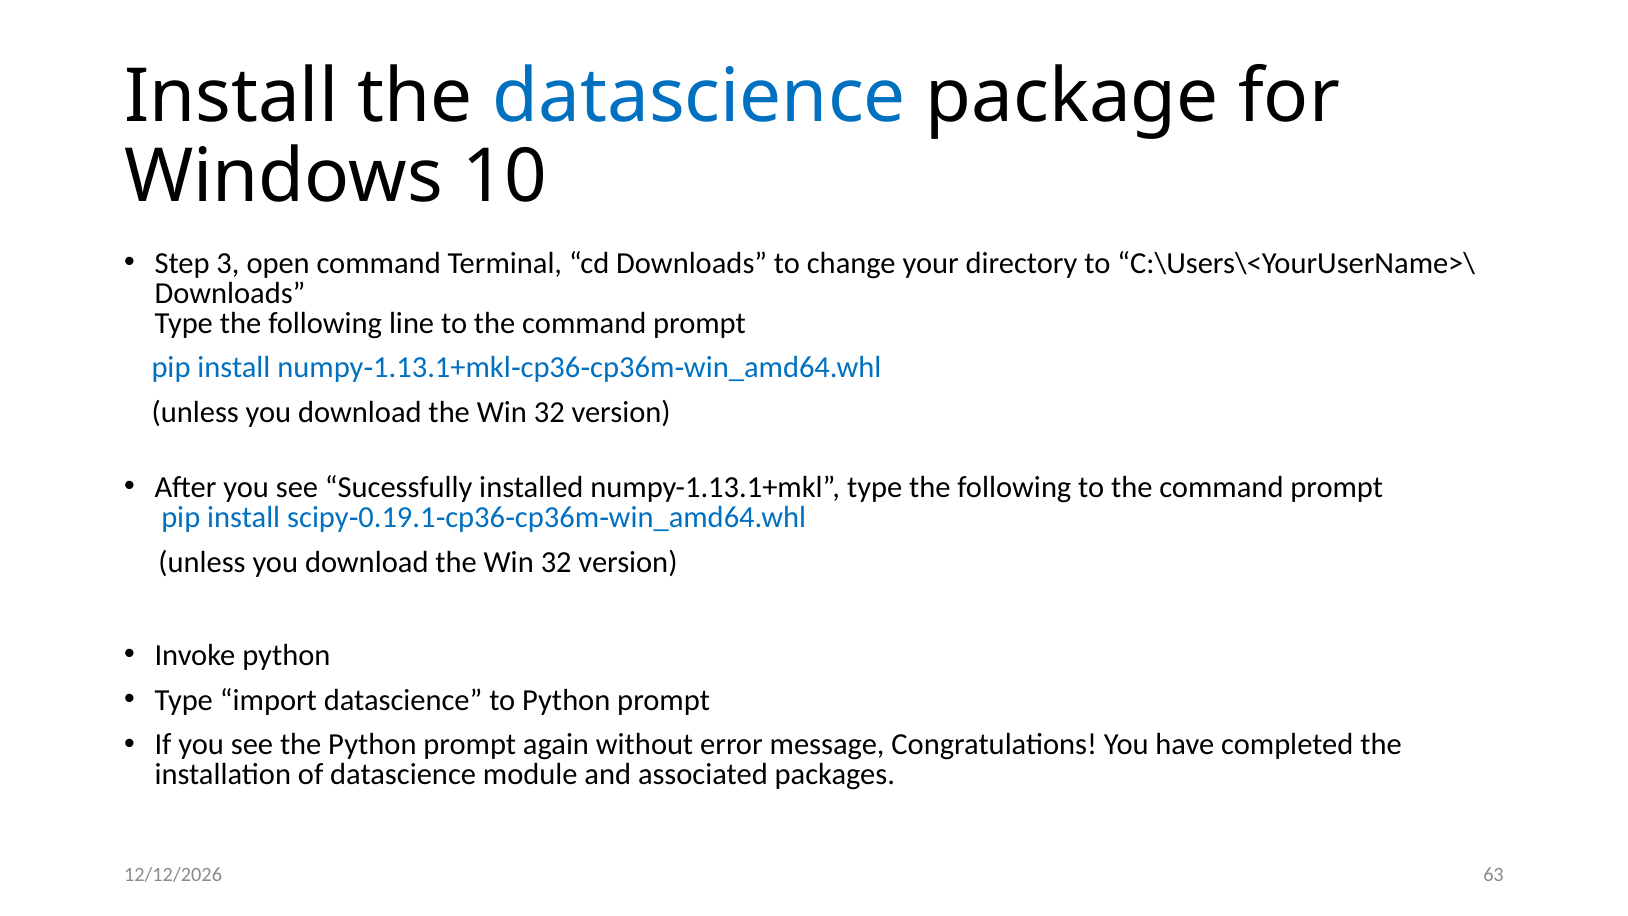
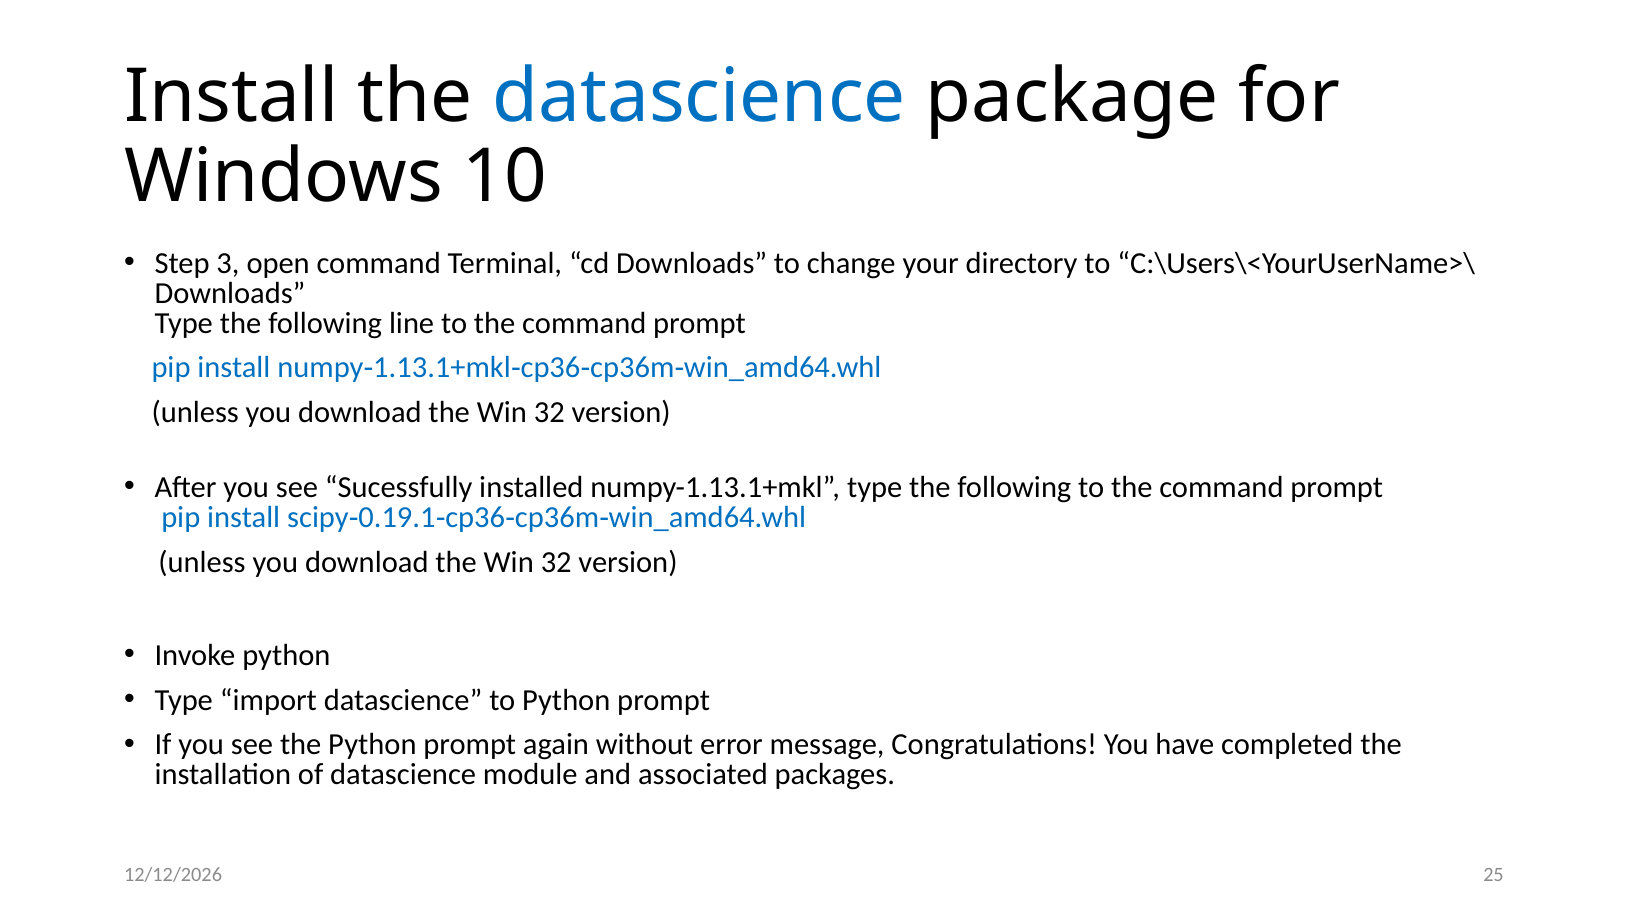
63: 63 -> 25 (1494, 874)
